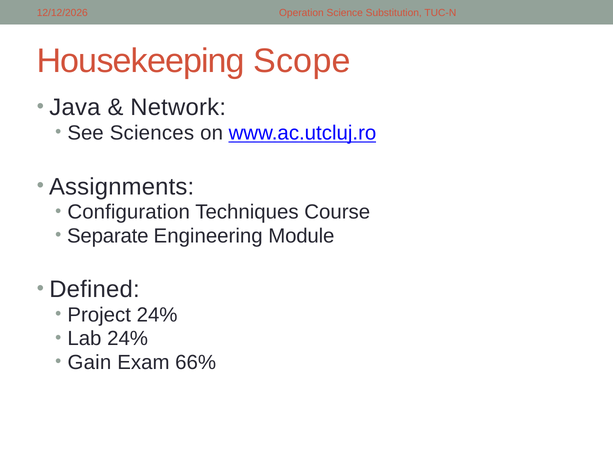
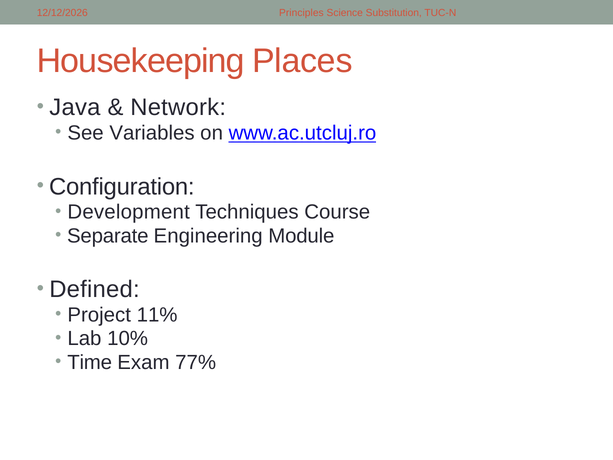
Operation: Operation -> Principles (301, 13)
Scope: Scope -> Places (302, 61)
Sciences: Sciences -> Variables (152, 133)
Assignments: Assignments -> Configuration (122, 187)
Configuration: Configuration -> Development (129, 212)
Project 24%: 24% -> 11% (157, 315)
Lab 24%: 24% -> 10% (128, 338)
Gain: Gain -> Time (90, 362)
66%: 66% -> 77% (196, 362)
